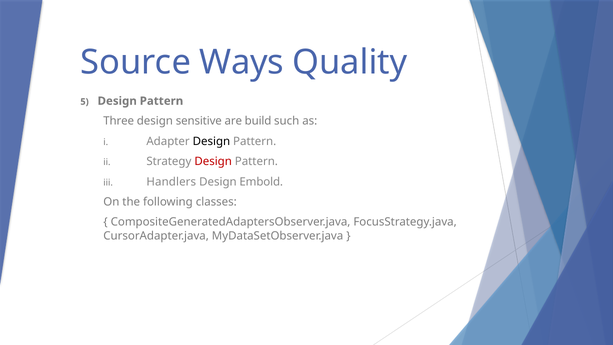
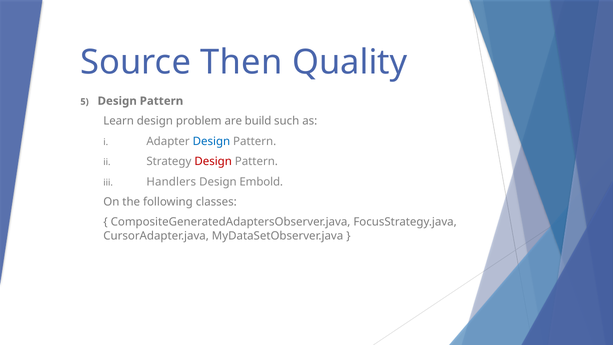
Ways: Ways -> Then (241, 62)
Three: Three -> Learn (119, 121)
sensitive: sensitive -> problem (199, 121)
Design colour: black -> blue (211, 141)
